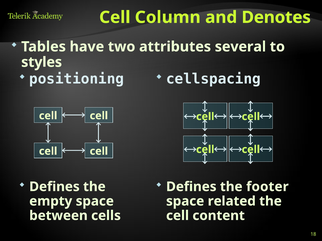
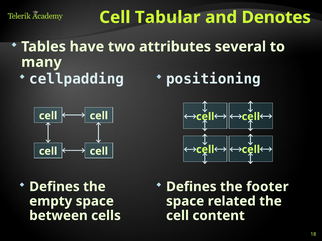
Column: Column -> Tabular (168, 17)
styles: styles -> many (41, 62)
positioning: positioning -> cellpadding (77, 79)
cellspacing: cellspacing -> positioning (213, 79)
